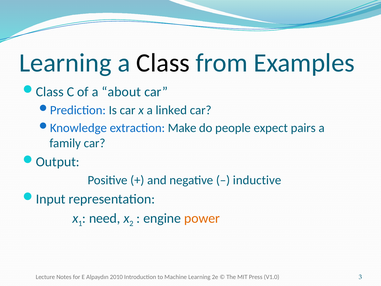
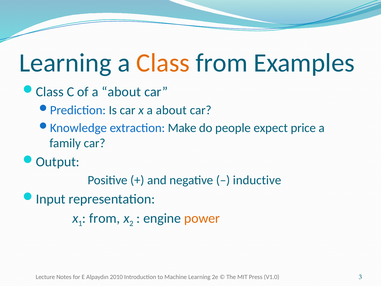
Class colour: black -> orange (163, 63)
x a linked: linked -> about (171, 110)
pairs: pairs -> price (303, 128)
need: need -> from (105, 218)
